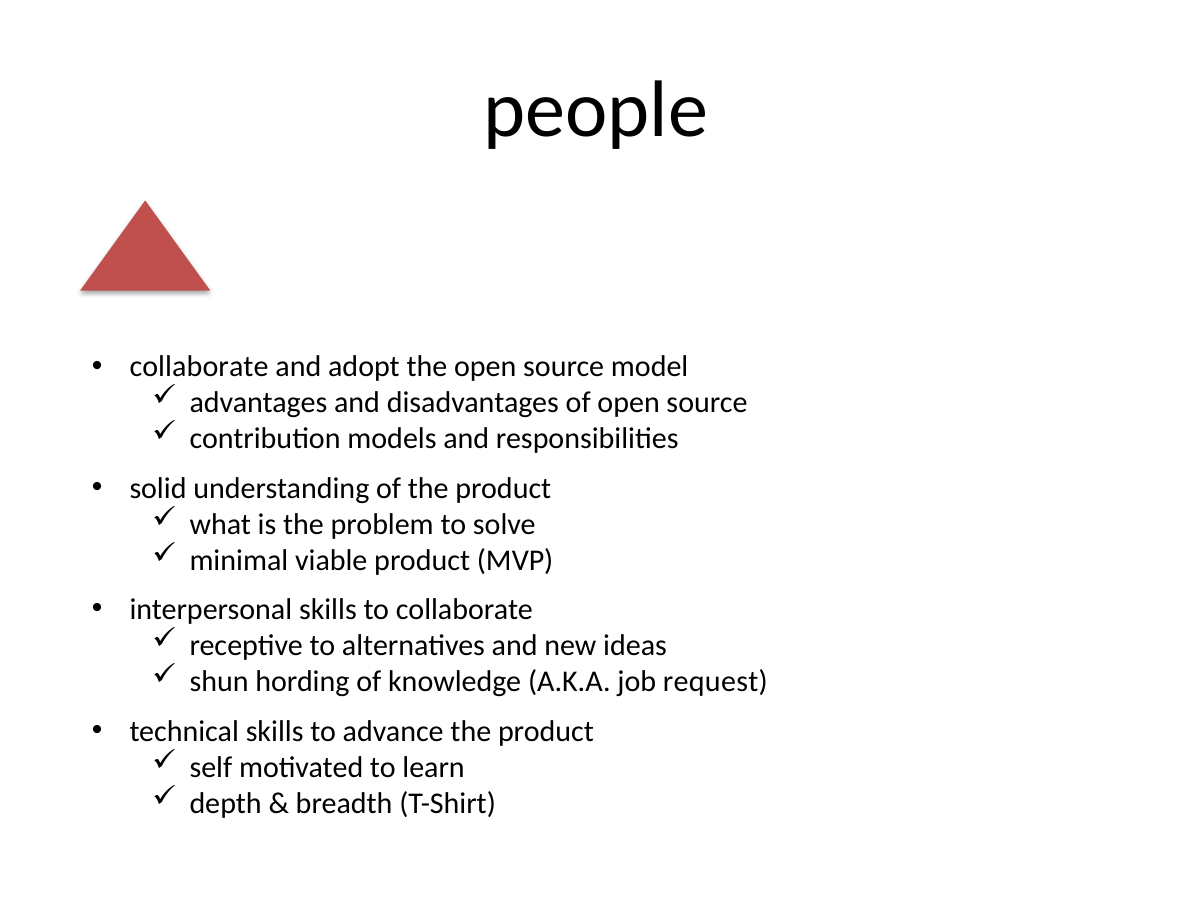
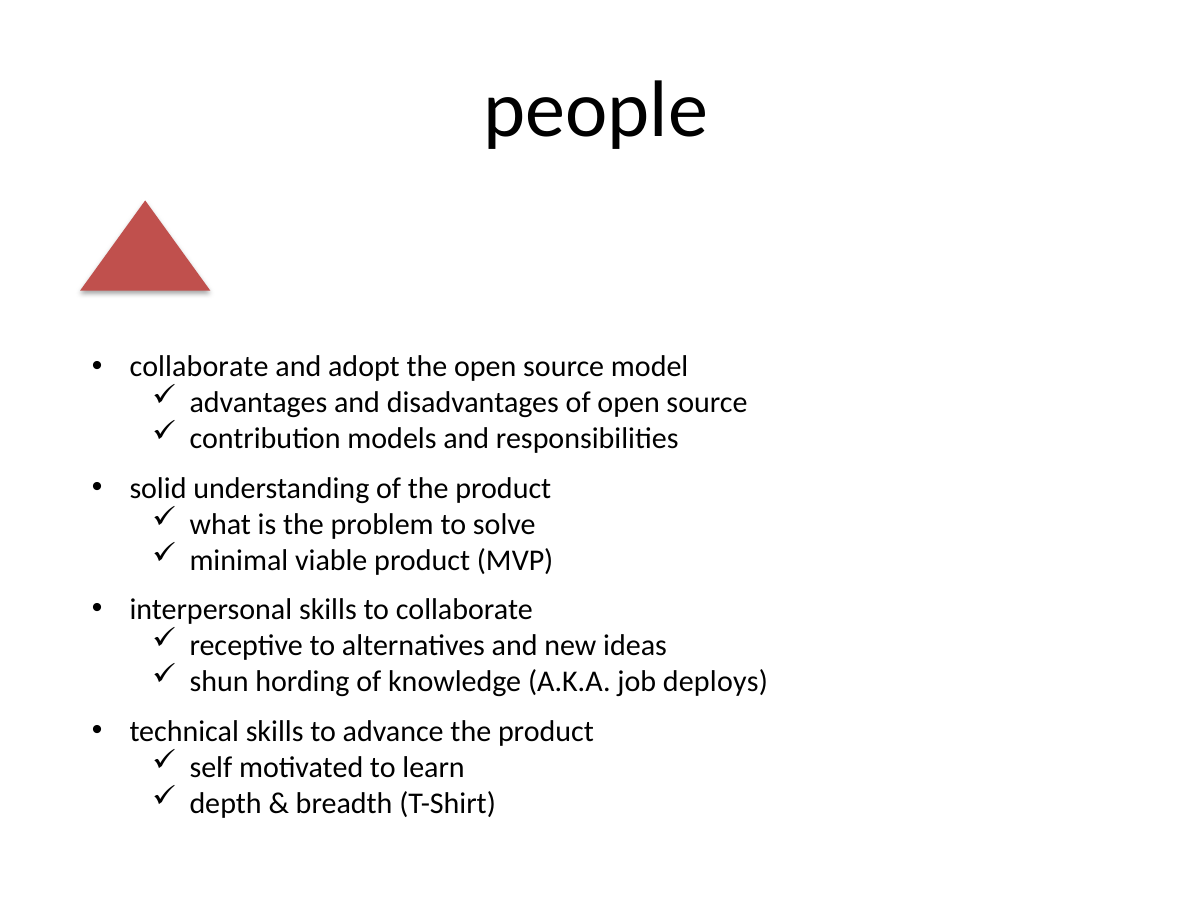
request: request -> deploys (715, 681)
